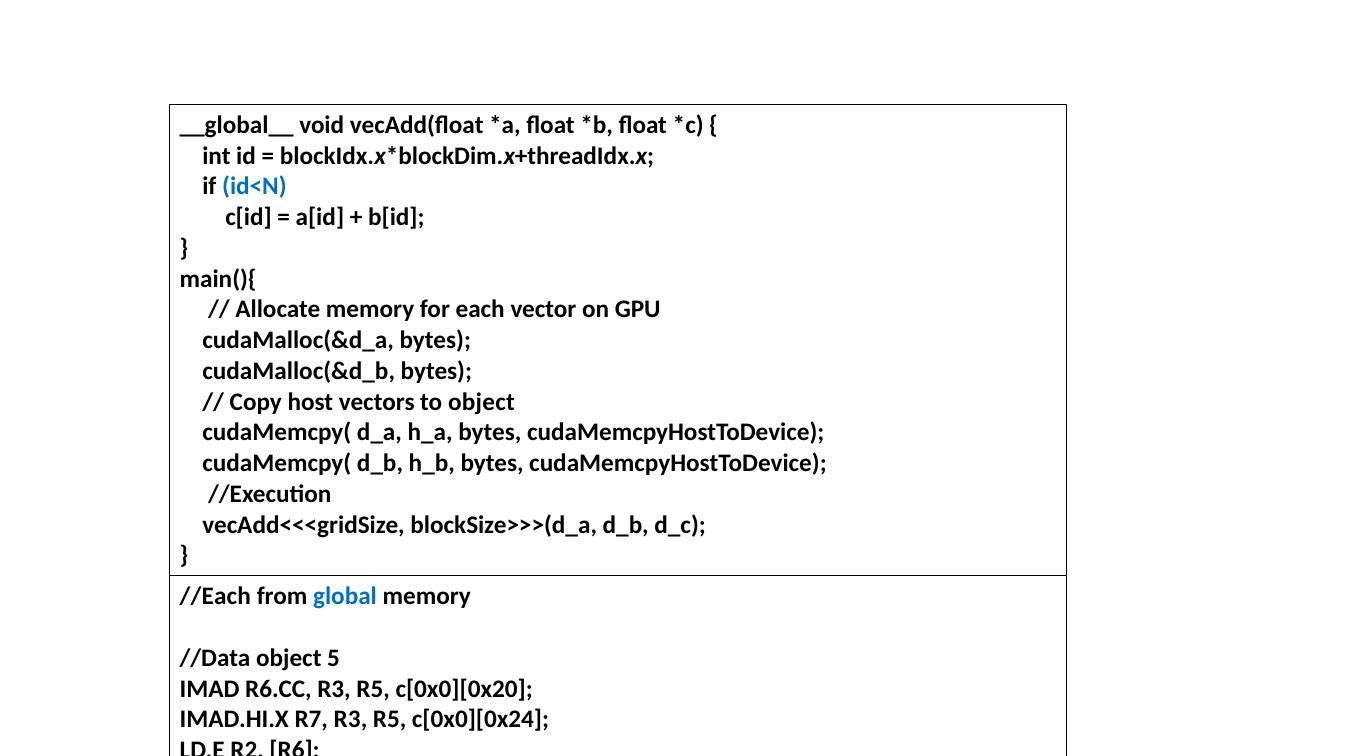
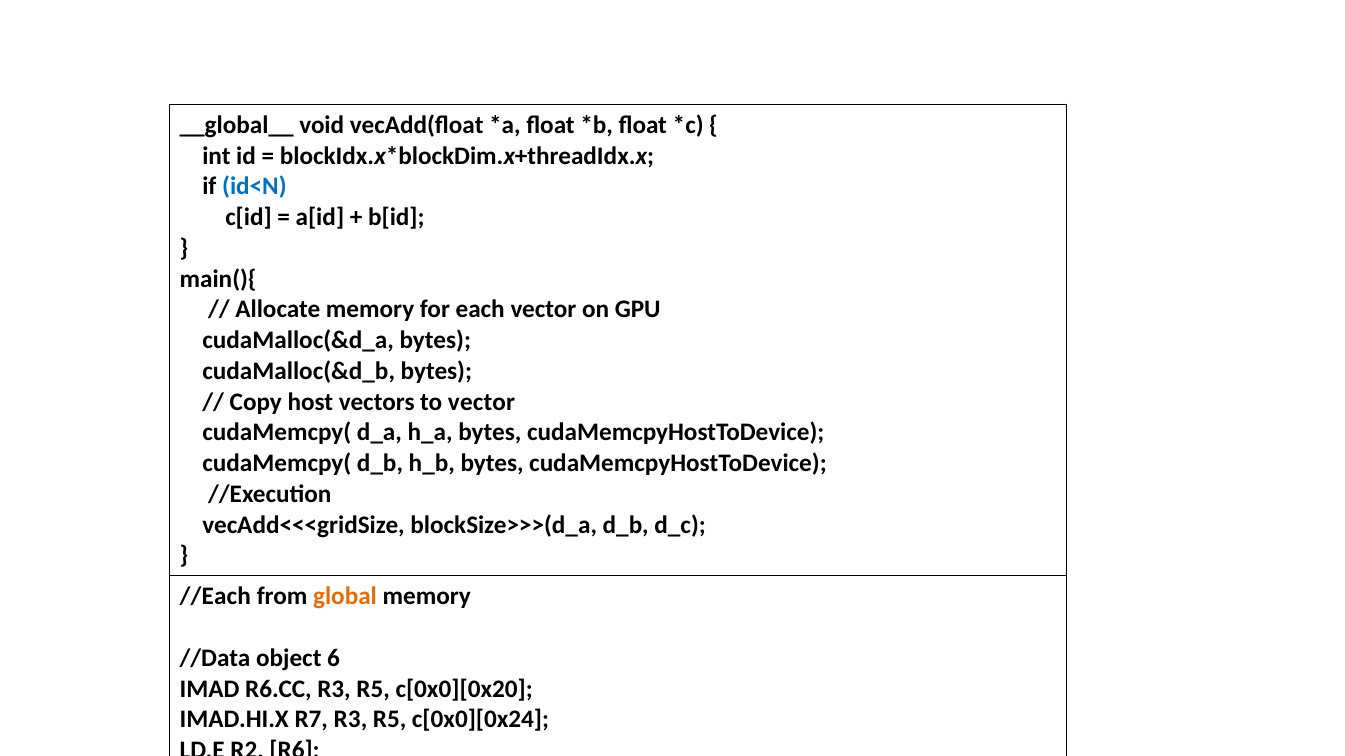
to object: object -> vector (482, 402)
global colour: blue -> orange (345, 597)
5: 5 -> 6 (334, 658)
